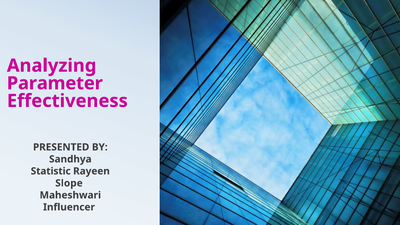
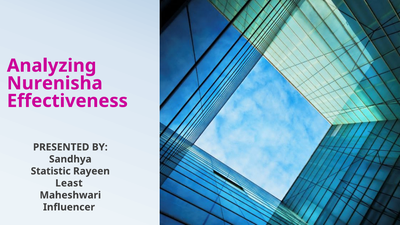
Parameter: Parameter -> Nurenisha (55, 83)
Slope: Slope -> Least (69, 183)
